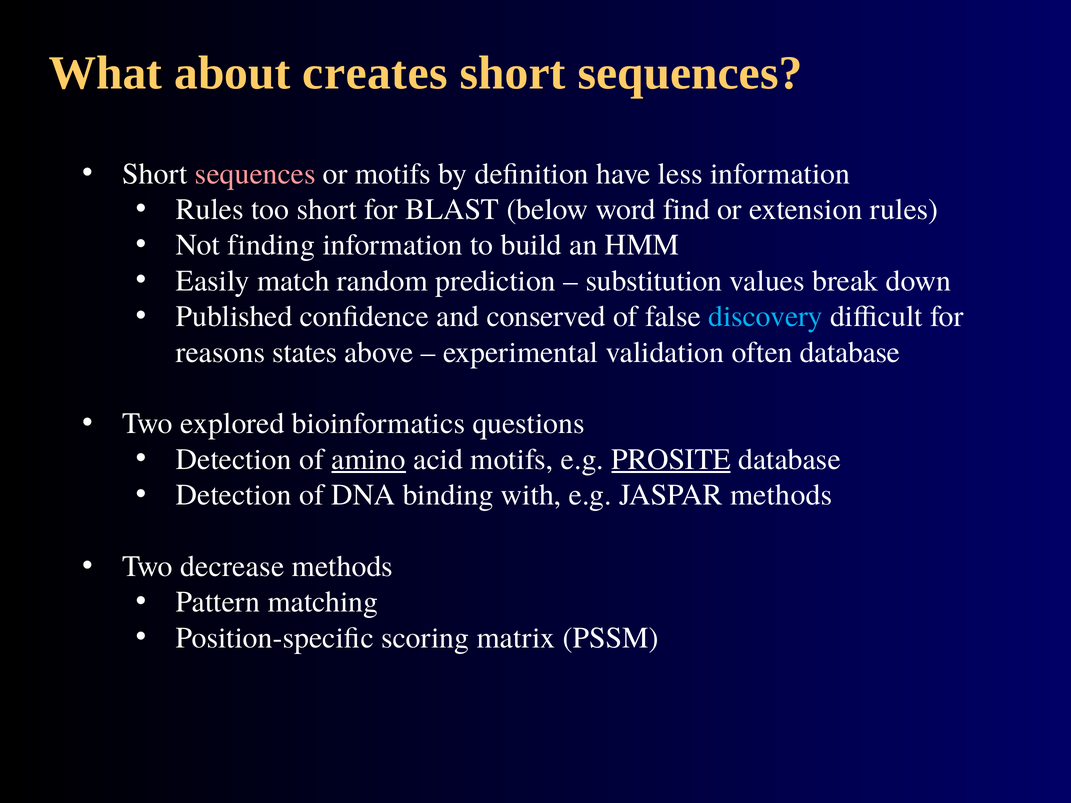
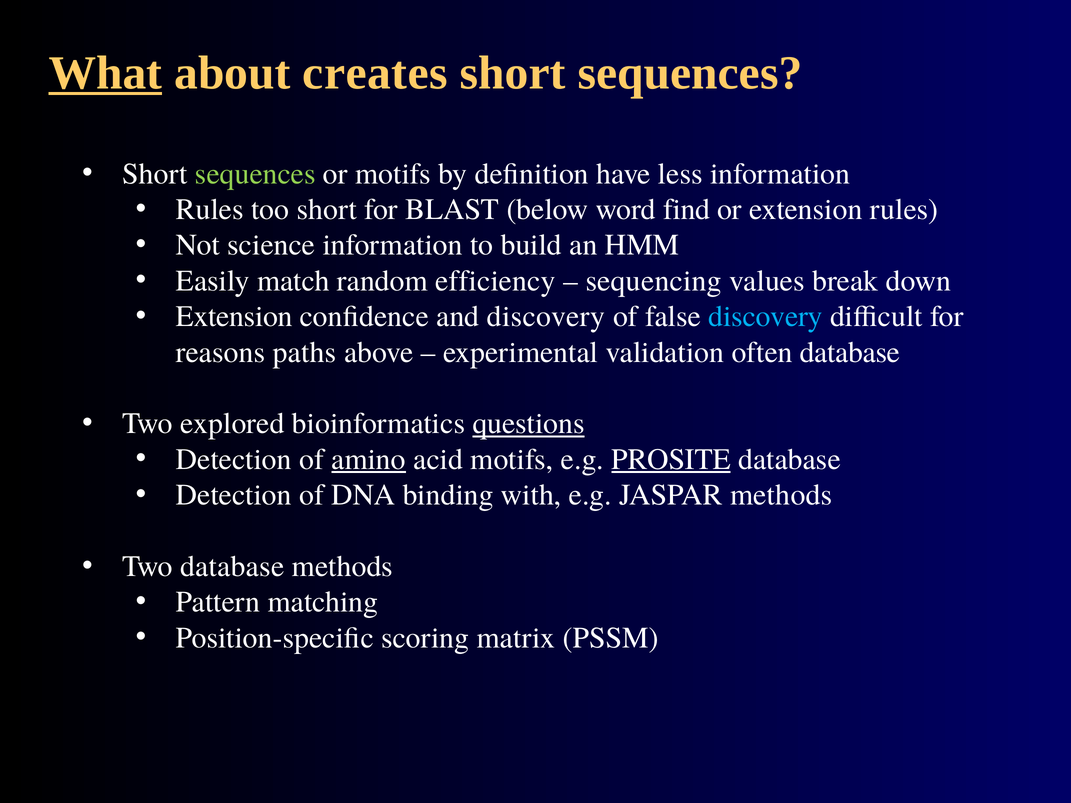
What underline: none -> present (105, 73)
sequences colour: pink -> light green (255, 174)
finding: finding -> science (271, 245)
prediction: prediction -> efficiency (495, 281)
substitution: substitution -> sequencing (654, 281)
Published: Published -> Extension (234, 317)
and conserved: conserved -> discovery (546, 317)
states: states -> paths (305, 352)
questions underline: none -> present (529, 424)
Two decrease: decrease -> database (232, 567)
